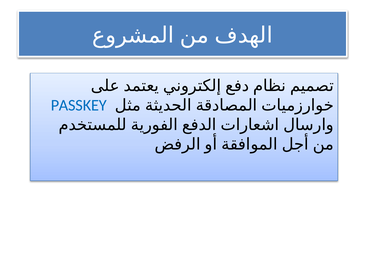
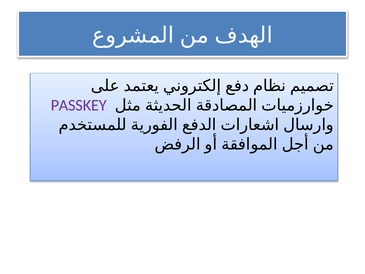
PASSKEY colour: blue -> purple (79, 105)
